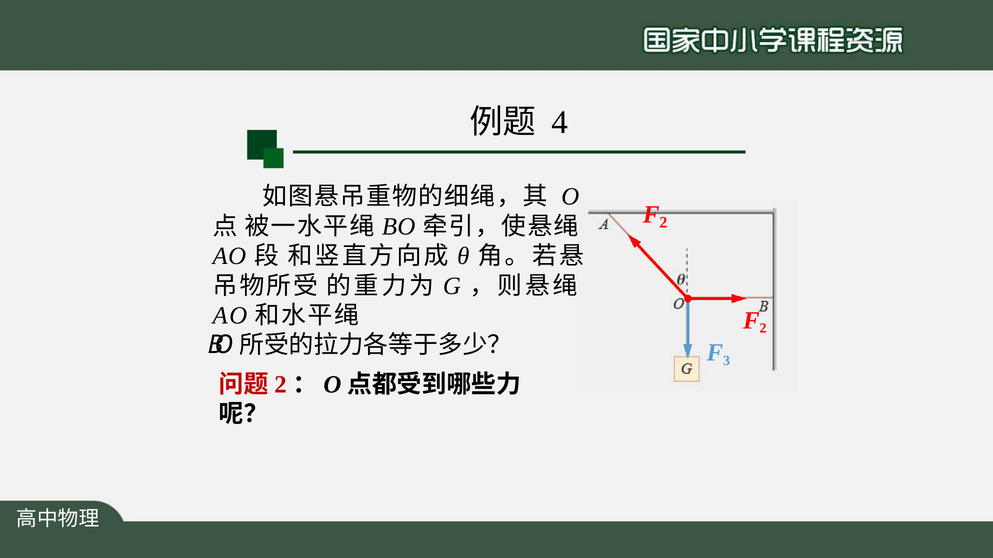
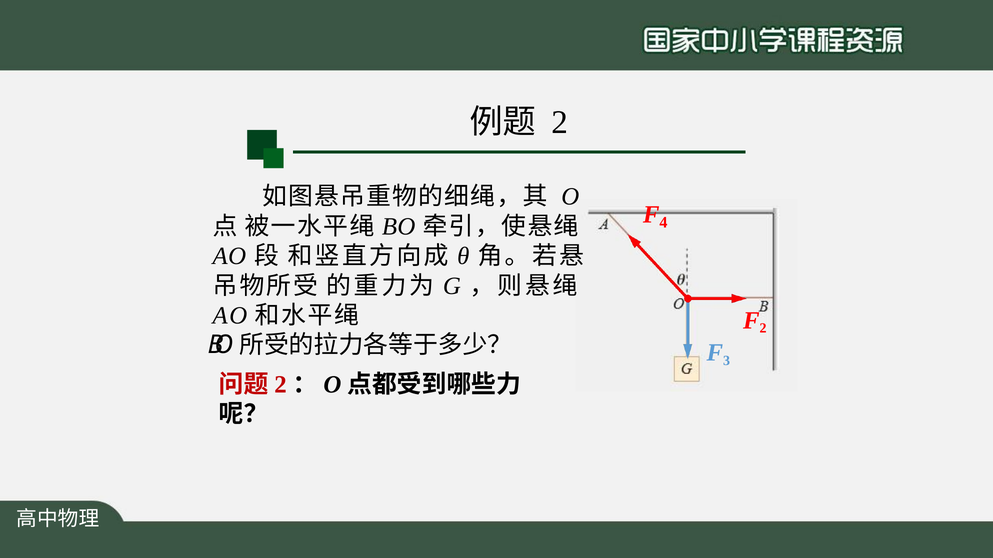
4: 4 -> 2 (560, 123)
2: 2 -> 4 (663, 222)
